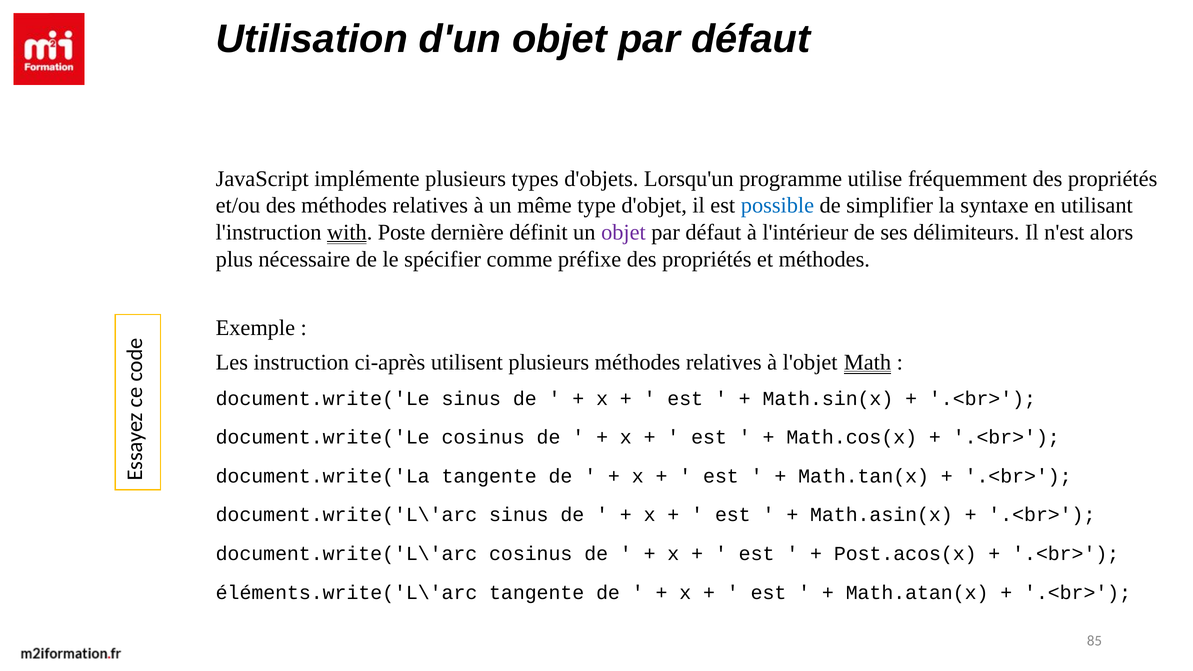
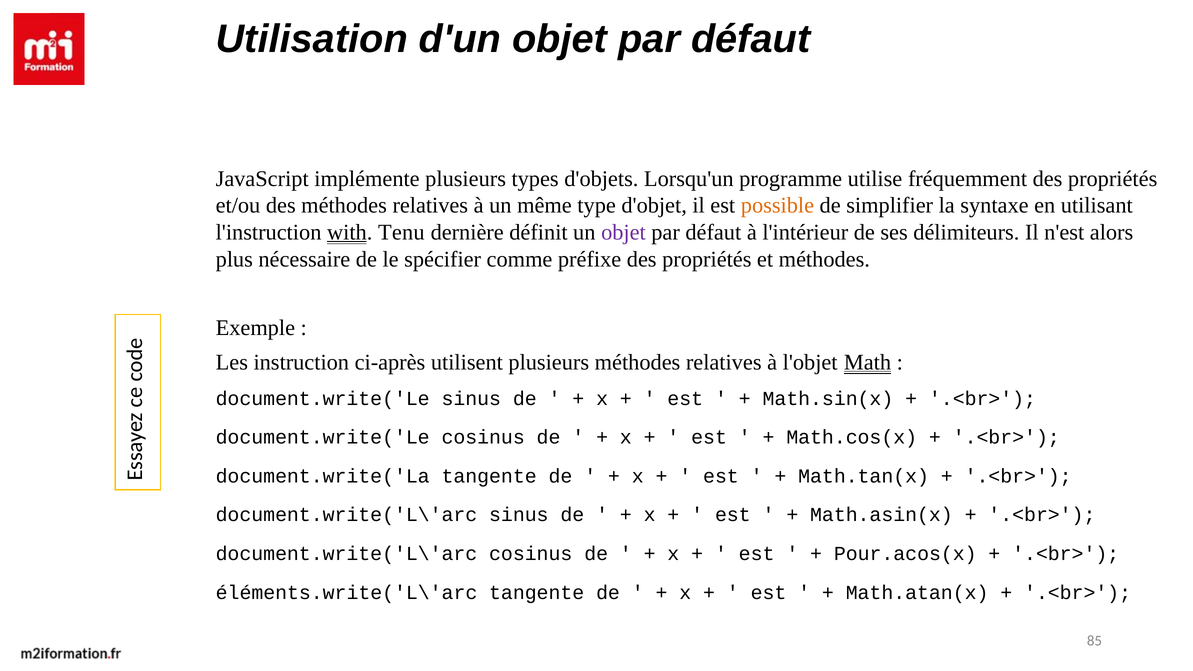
possible colour: blue -> orange (777, 206)
Poste: Poste -> Tenu (401, 232)
Post.acos(x: Post.acos(x -> Pour.acos(x (905, 554)
